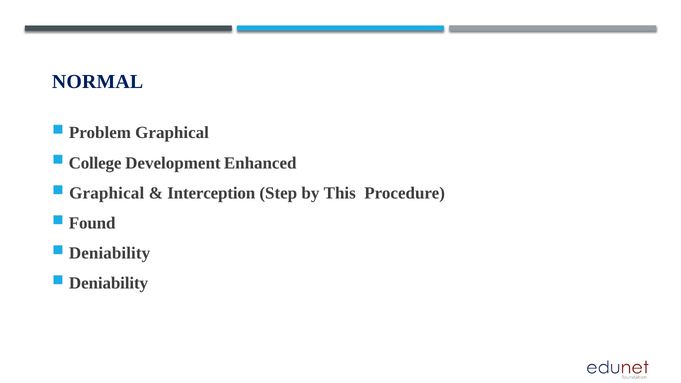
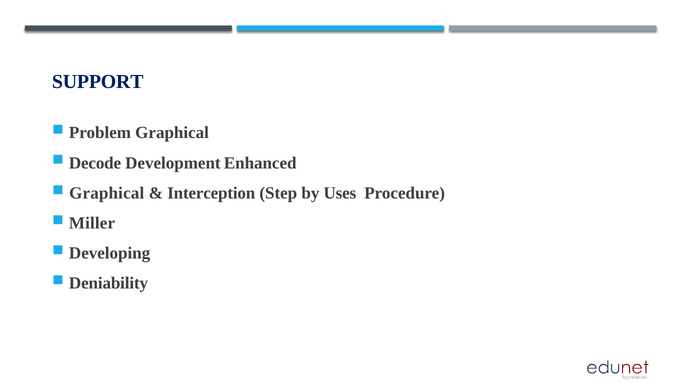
NORMAL: NORMAL -> SUPPORT (98, 82)
College: College -> Decode (95, 163)
This: This -> Uses (340, 193)
Found: Found -> Miller (92, 223)
Deniability: Deniability -> Developing (110, 253)
